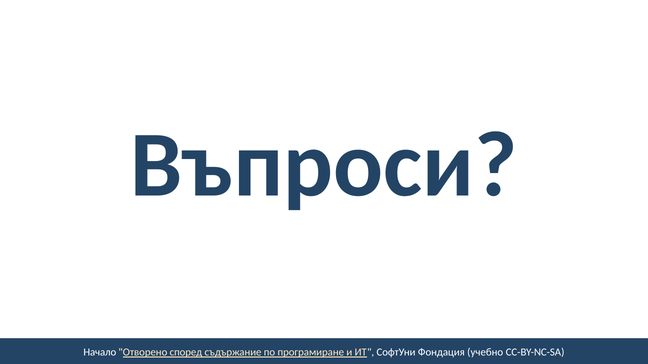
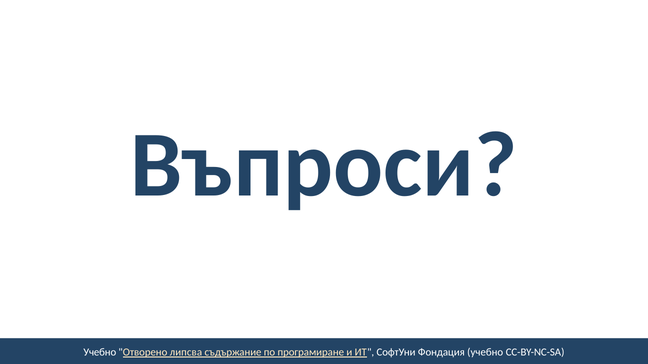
Начало: Начало -> Учебно (100, 353)
според: според -> липсва (186, 353)
